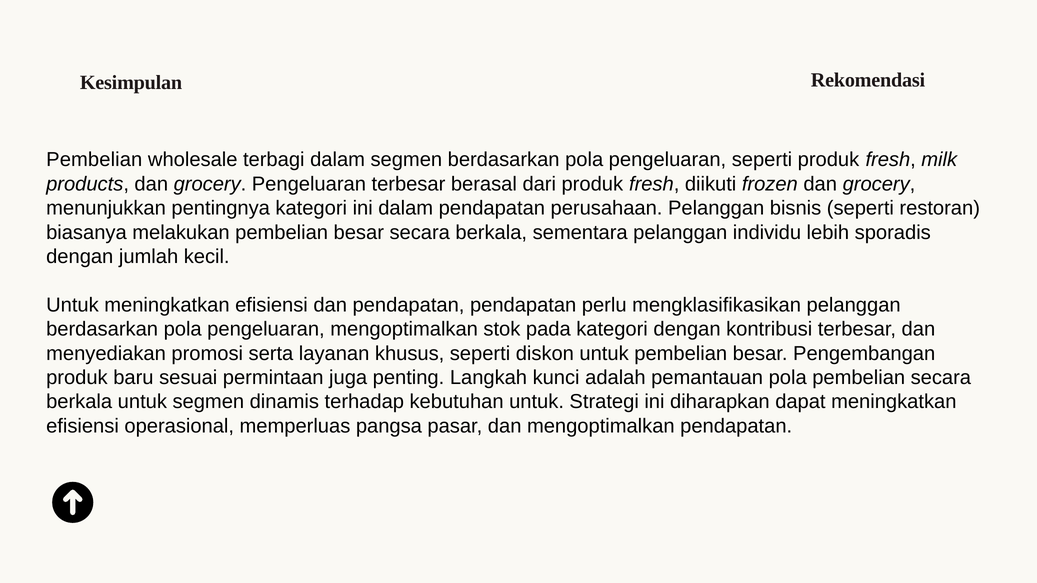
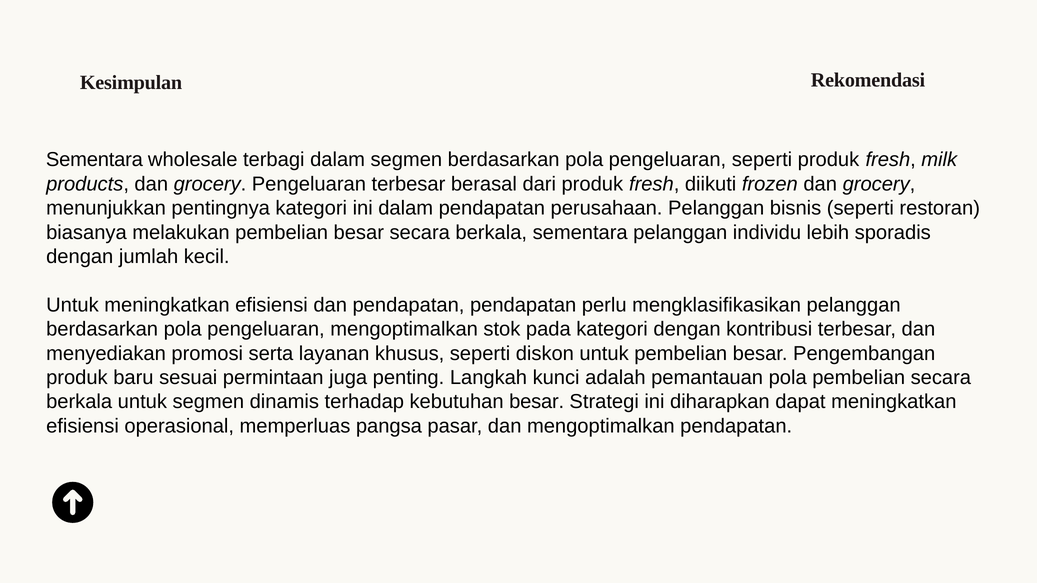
Pembelian: Pembelian -> Sementara (94, 160)
kebutuhan untuk: untuk -> besar (537, 402)
